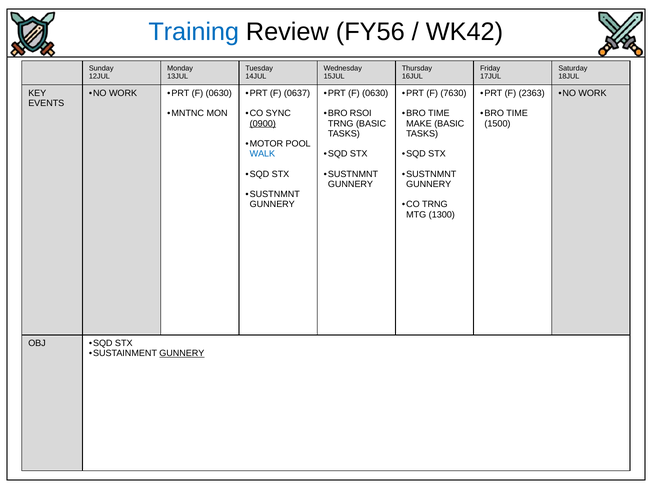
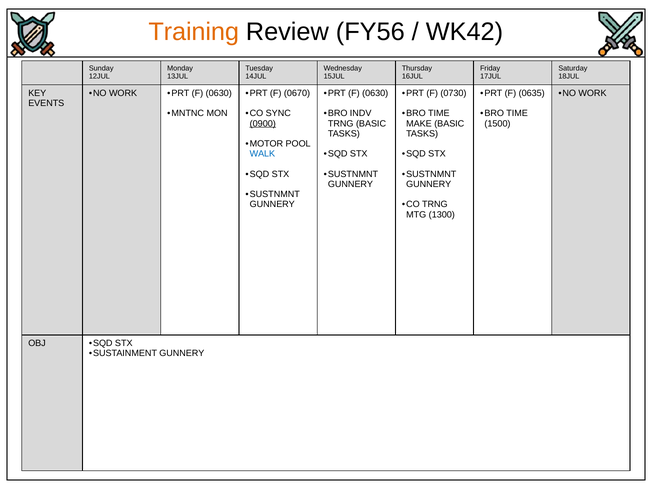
Training colour: blue -> orange (194, 32)
0637: 0637 -> 0670 (297, 93)
7630: 7630 -> 0730 (453, 93)
2363: 2363 -> 0635 (532, 93)
RSOI: RSOI -> INDV (361, 113)
GUNNERY underline: present -> none (182, 353)
